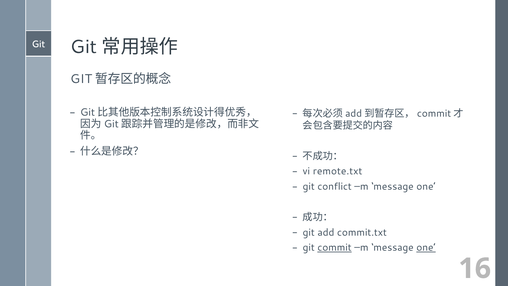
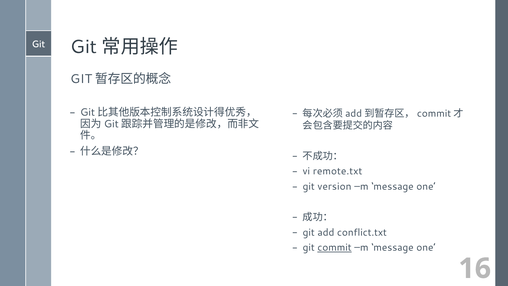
conflict: conflict -> version (334, 186)
commit.txt: commit.txt -> conflict.txt (362, 232)
one underline: present -> none (426, 247)
